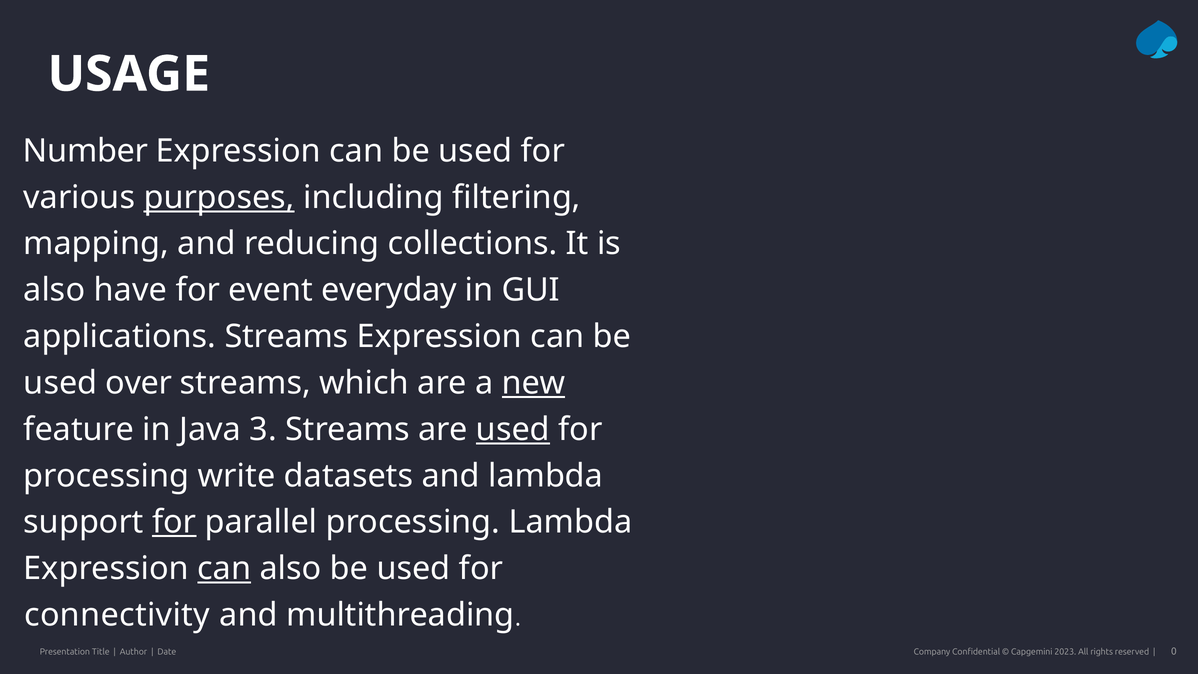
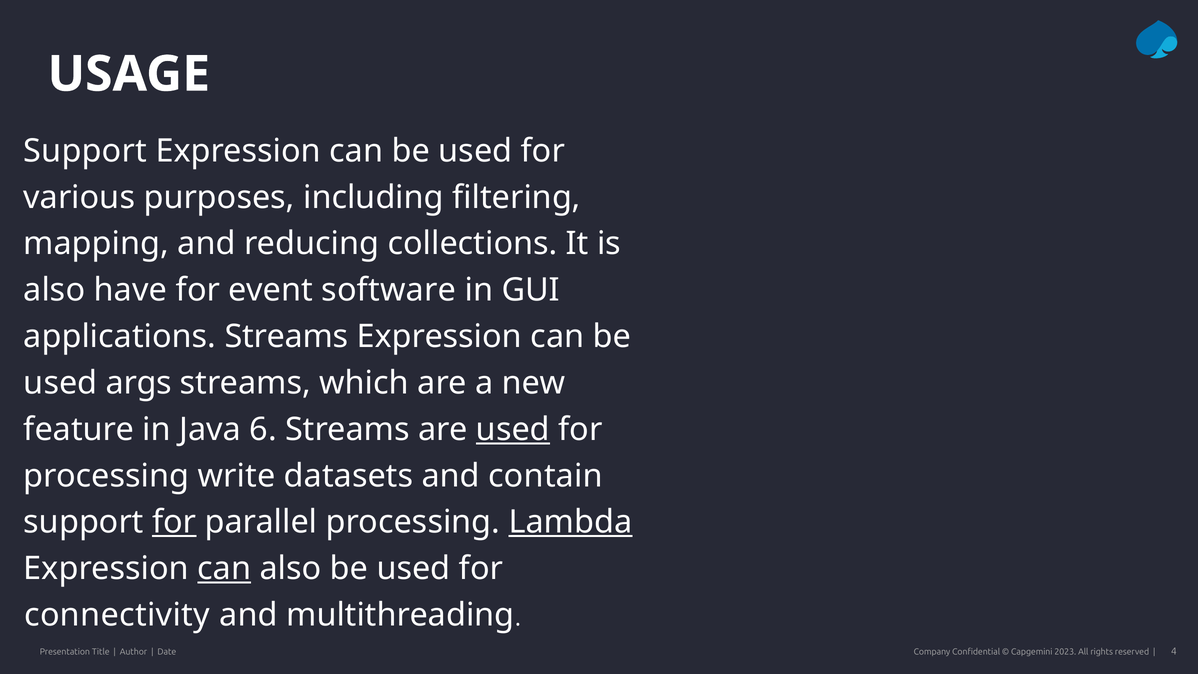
Number: Number -> Support (85, 151)
purposes underline: present -> none (219, 197)
everyday: everyday -> software (389, 290)
over: over -> args (139, 383)
new underline: present -> none (534, 383)
3: 3 -> 6 (263, 429)
and lambda: lambda -> contain (546, 476)
Lambda underline: none -> present (570, 522)
0: 0 -> 4 (1174, 652)
